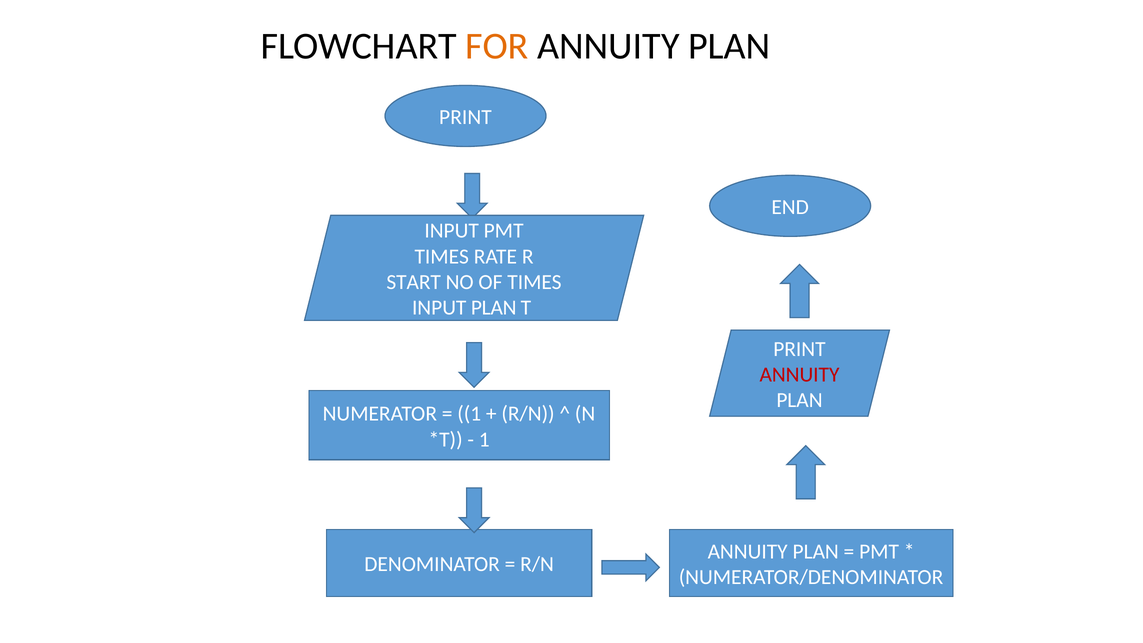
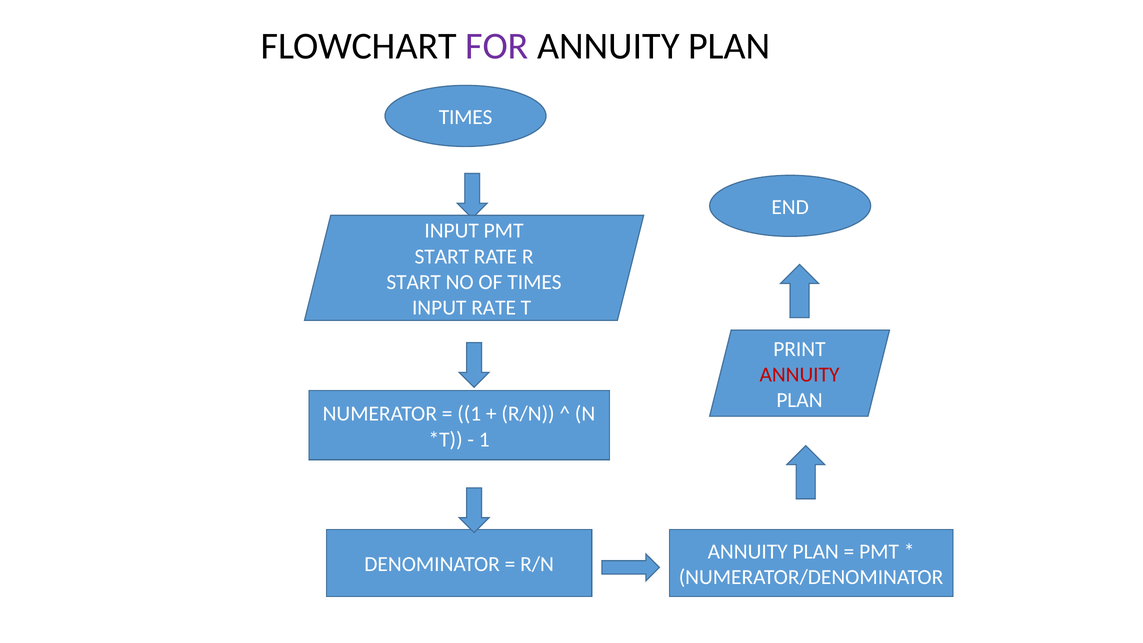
FOR colour: orange -> purple (497, 46)
PRINT: PRINT -> TIMES (466, 117)
TIMES: TIMES -> START (442, 256)
INPUT PLAN: PLAN -> RATE (494, 308)
